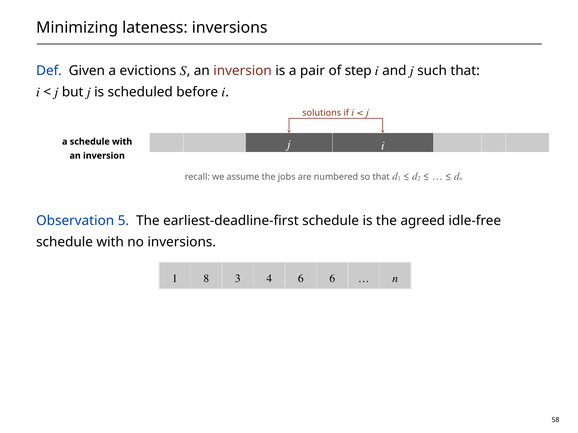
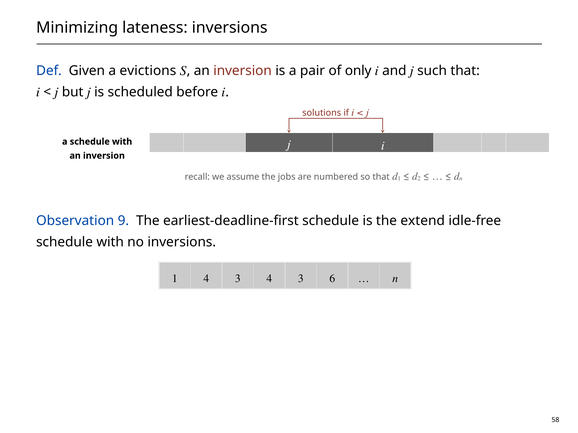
step: step -> only (358, 71)
5: 5 -> 9 (123, 221)
agreed: agreed -> extend (423, 221)
1 8: 8 -> 4 (206, 279)
3 4 6: 6 -> 3 (301, 279)
